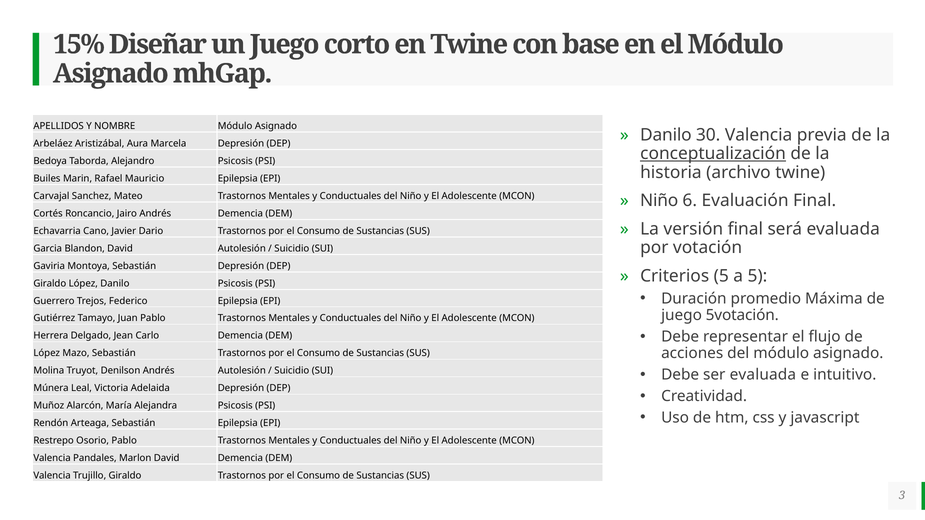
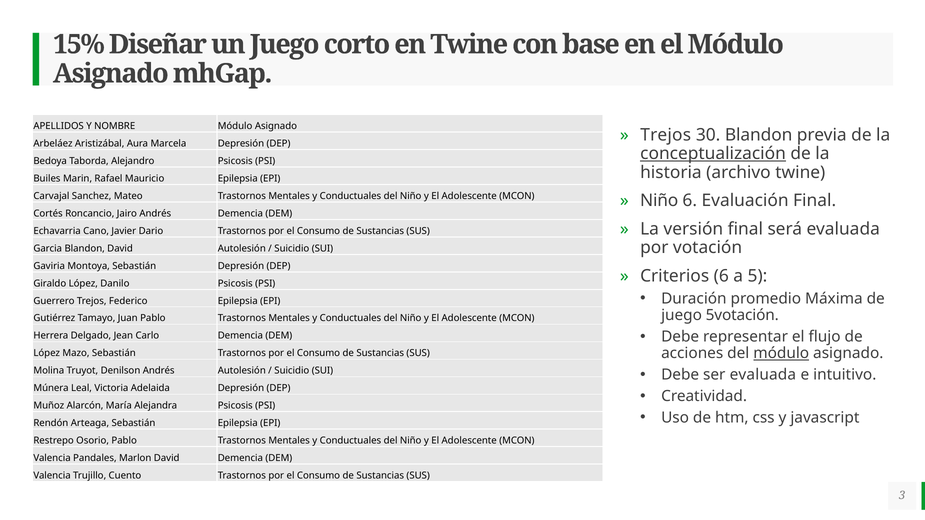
Danilo: Danilo -> Trejos (666, 135)
30 Valencia: Valencia -> Blandon (759, 135)
Criterios 5: 5 -> 6 (721, 276)
módulo underline: none -> present (781, 353)
Trujillo Giraldo: Giraldo -> Cuento (125, 476)
